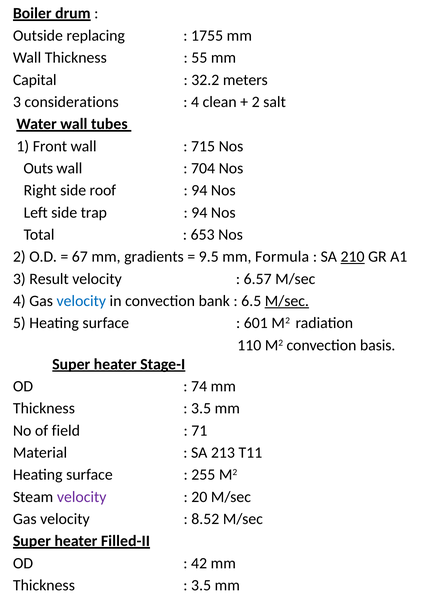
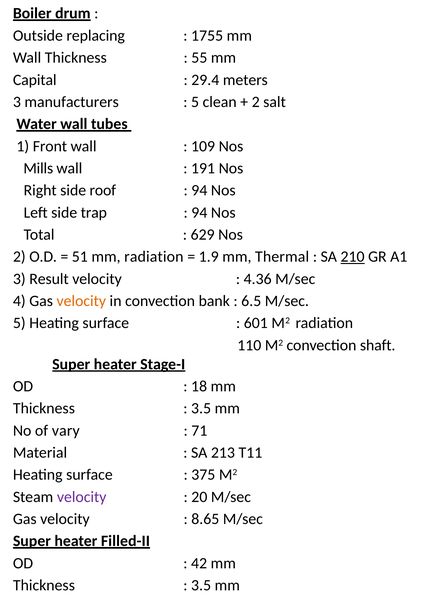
32.2: 32.2 -> 29.4 (205, 80)
considerations: considerations -> manufacturers (72, 102)
4: 4 -> 5 (195, 102)
715: 715 -> 109 (203, 146)
Outs: Outs -> Mills (38, 168)
704: 704 -> 191 (203, 168)
653: 653 -> 629 (203, 234)
67: 67 -> 51 (80, 256)
mm gradients: gradients -> radiation (154, 256)
9.5: 9.5 -> 1.9 (209, 256)
Formula: Formula -> Thermal (282, 256)
6.57: 6.57 -> 4.36 (258, 279)
velocity colour: blue -> orange (81, 301)
M/sec underline: present -> none (287, 301)
basis: basis -> shaft (378, 345)
74: 74 -> 18 (199, 386)
field: field -> vary (66, 430)
255: 255 -> 375 (203, 474)
8.52: 8.52 -> 8.65 (205, 518)
